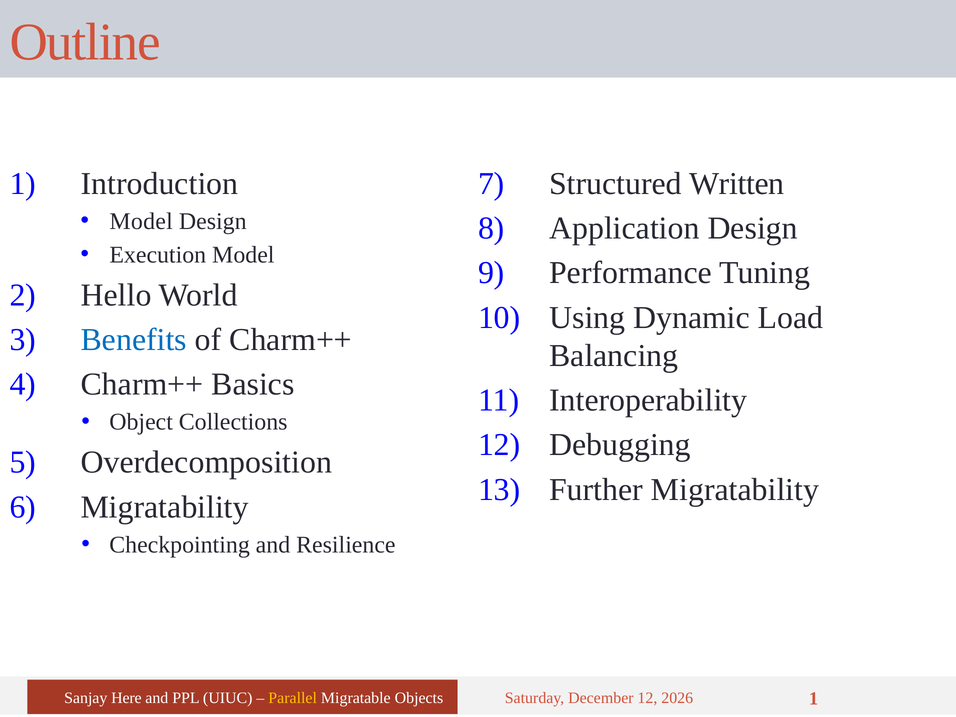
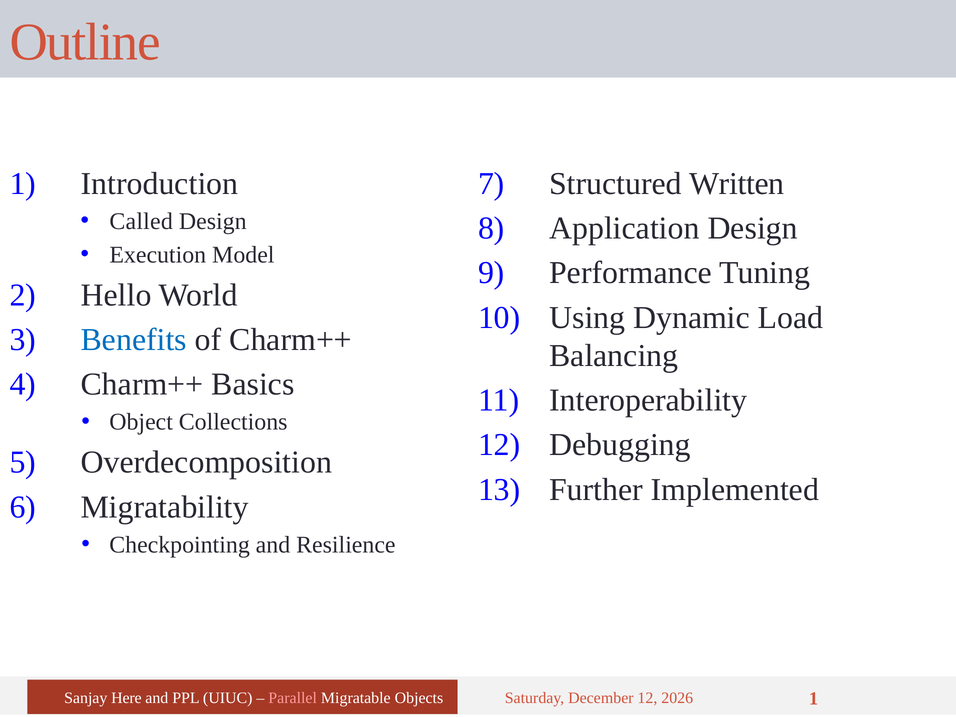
Model: Model -> Called (141, 221)
Further Migratability: Migratability -> Implemented (735, 490)
Parallel colour: yellow -> pink (293, 698)
